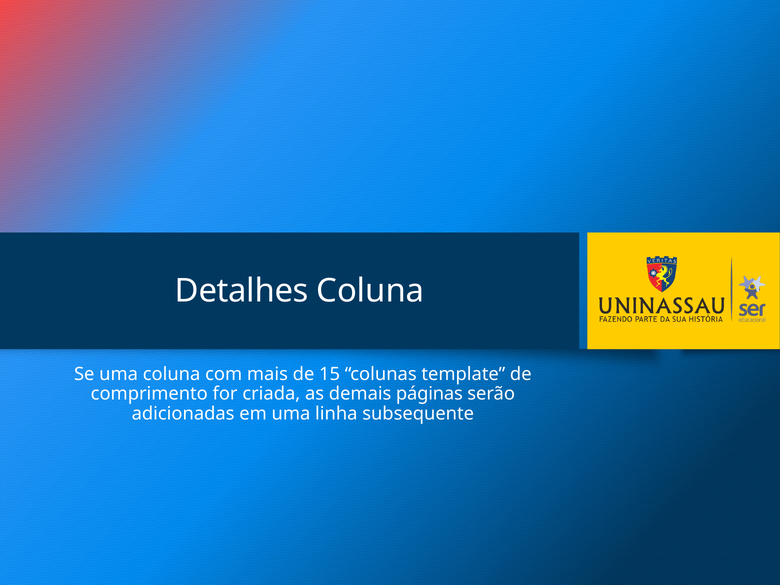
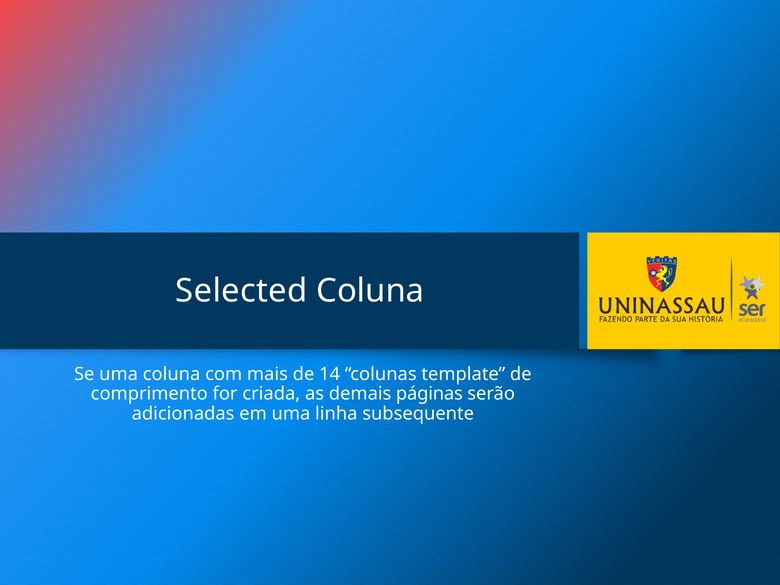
Detalhes: Detalhes -> Selected (241, 291)
15: 15 -> 14 (330, 374)
